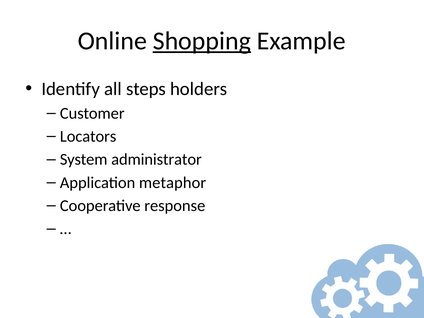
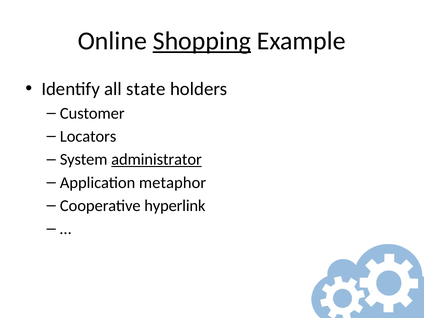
steps: steps -> state (146, 89)
administrator underline: none -> present (156, 159)
response: response -> hyperlink (175, 206)
